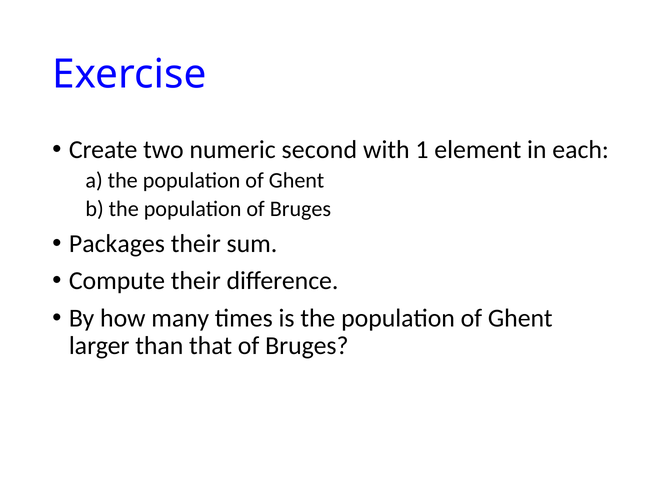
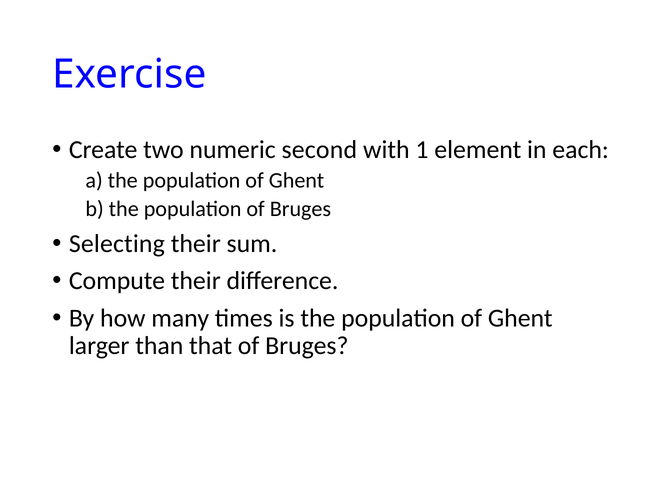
Packages: Packages -> Selecting (117, 244)
